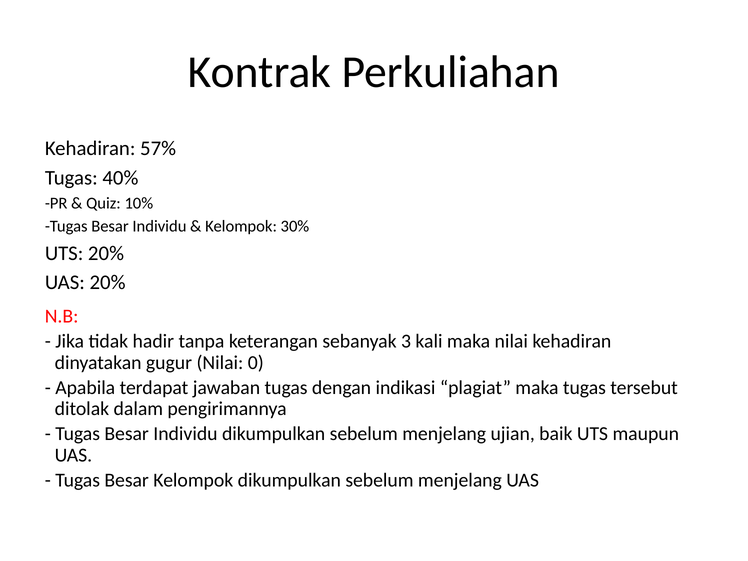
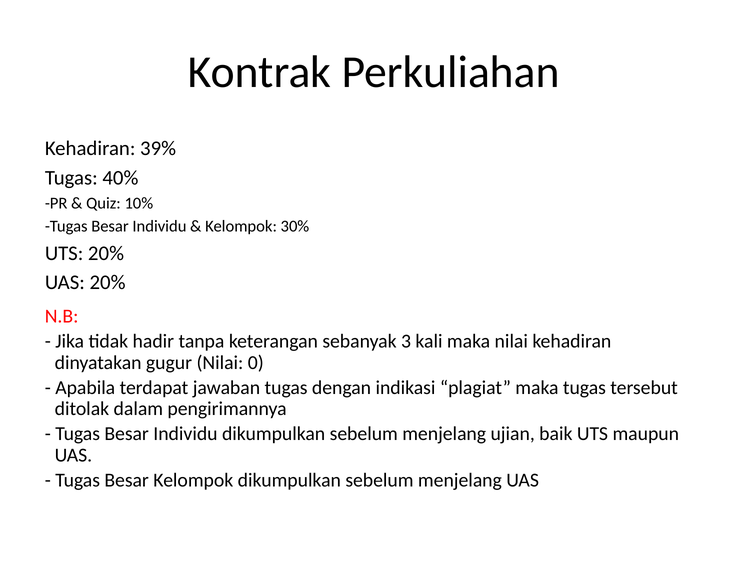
57%: 57% -> 39% (158, 149)
